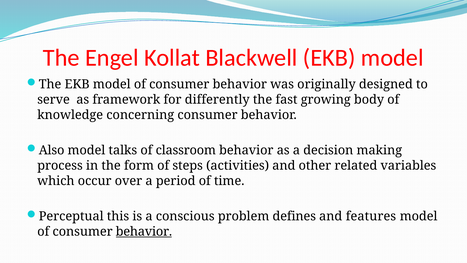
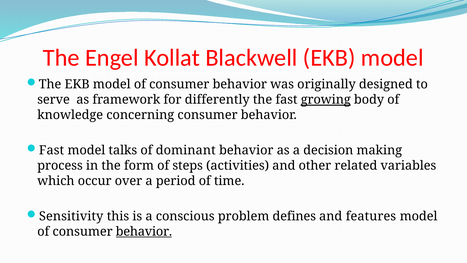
growing underline: none -> present (326, 100)
Also: Also -> Fast (51, 150)
classroom: classroom -> dominant (186, 150)
Perceptual: Perceptual -> Sensitivity (71, 216)
